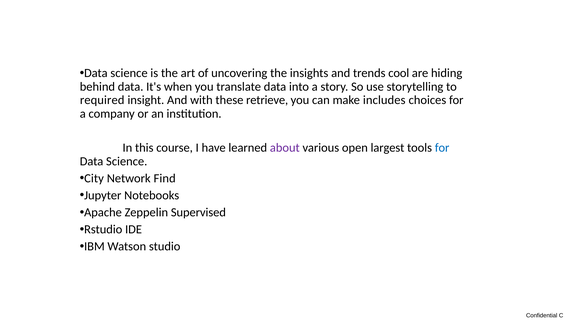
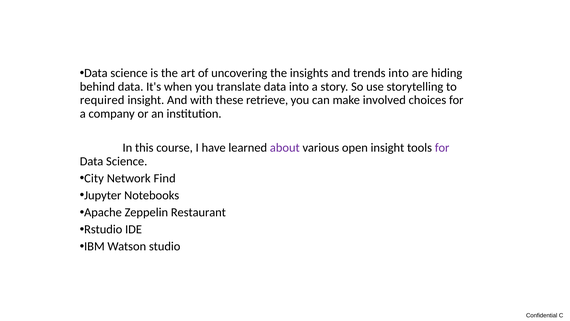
trends cool: cool -> into (399, 73)
includes: includes -> involved (384, 100)
open largest: largest -> insight (387, 148)
for colour: blue -> purple (442, 148)
Supervised: Supervised -> Restaurant (198, 212)
